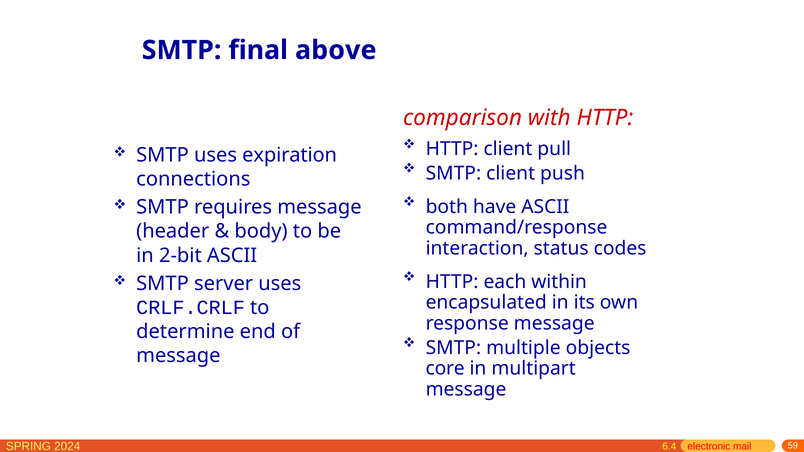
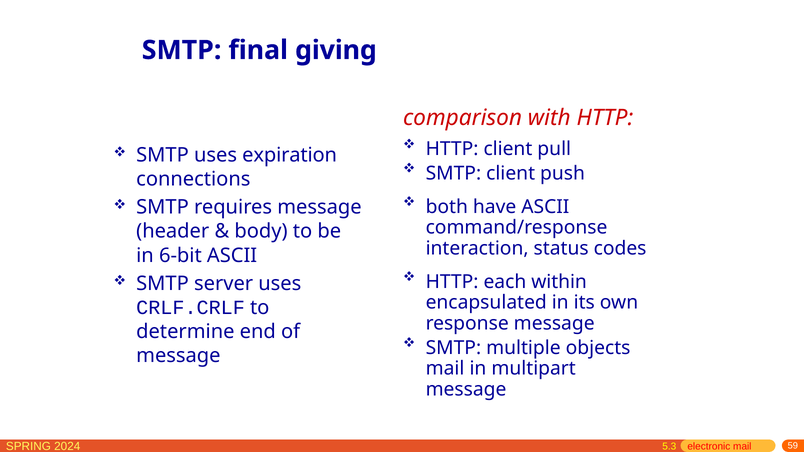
above: above -> giving (336, 50)
2-bit: 2-bit -> 6-bit (180, 256)
core: core -> mail (445, 369)
6.4: 6.4 -> 5.3 (669, 447)
